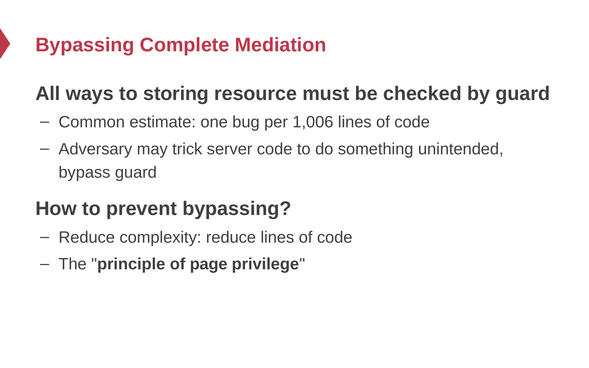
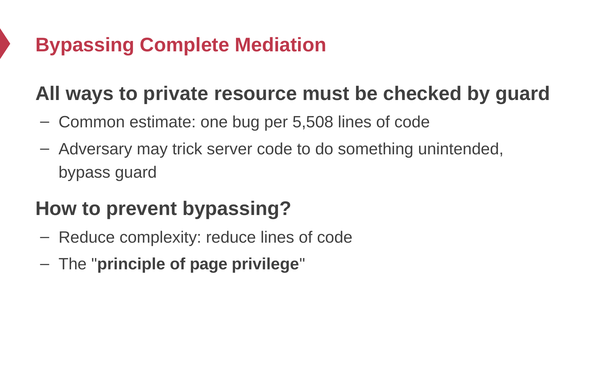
storing: storing -> private (176, 94)
1,006: 1,006 -> 5,508 (313, 122)
